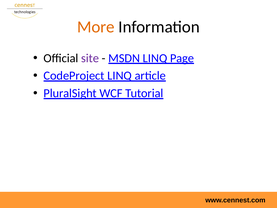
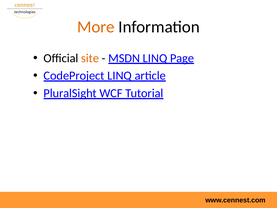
site colour: purple -> orange (90, 58)
